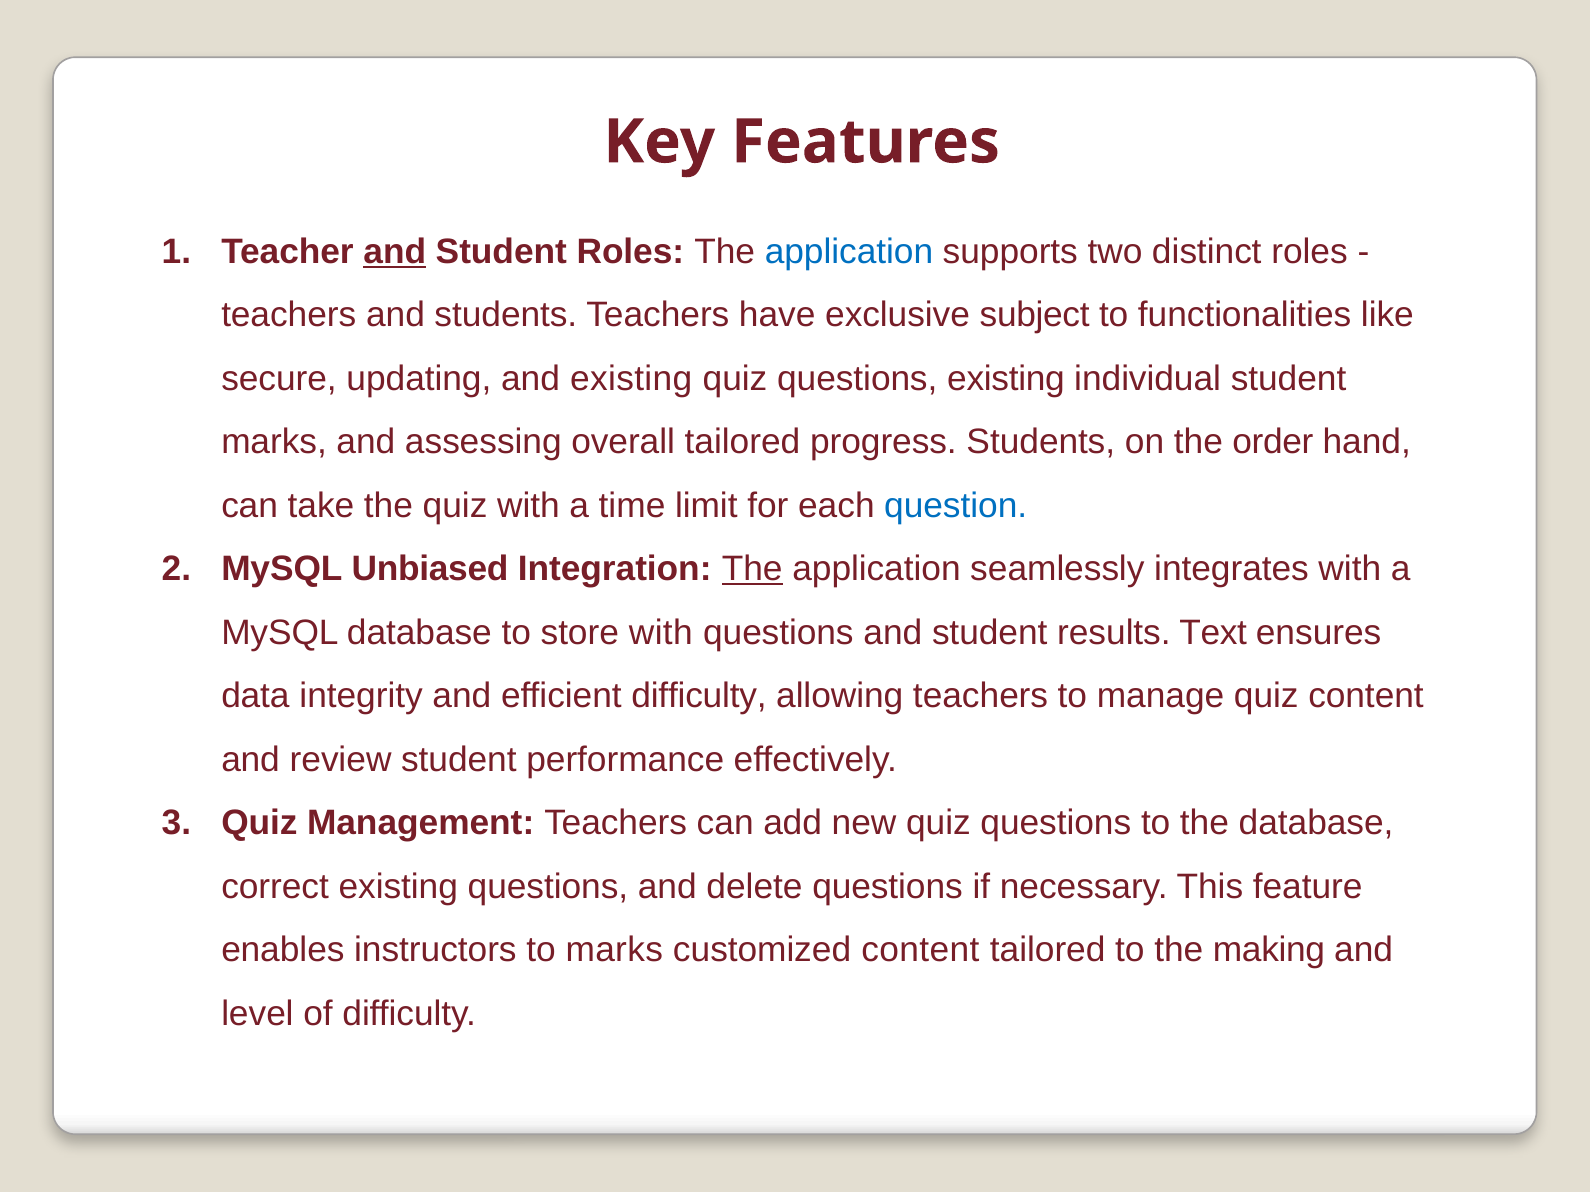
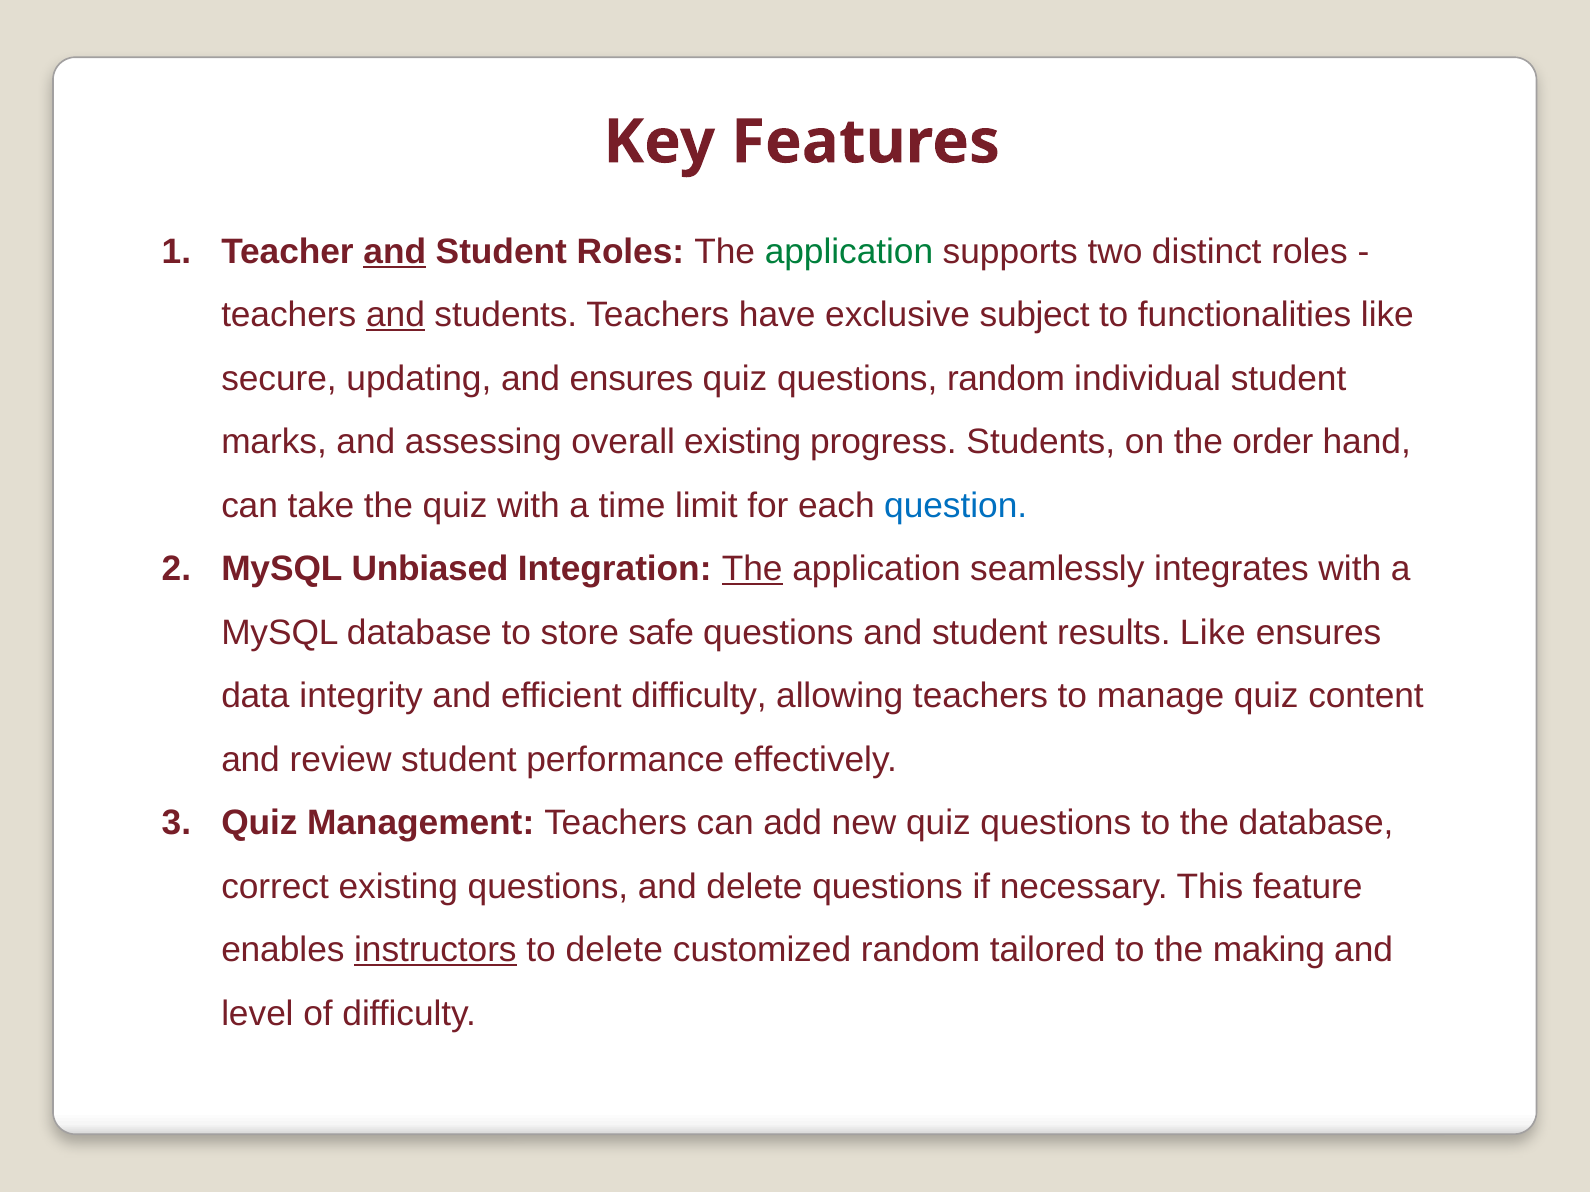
application colour: blue -> green (849, 252)
and underline: none -> present (395, 315)
and existing: existing -> ensures (631, 379)
questions existing: existing -> random (1006, 379)
overall tailored: tailored -> existing (743, 442)
store with: with -> safe (661, 633)
results Text: Text -> Like (1213, 633)
instructors underline: none -> present (435, 950)
to marks: marks -> delete (614, 950)
customized content: content -> random (921, 950)
